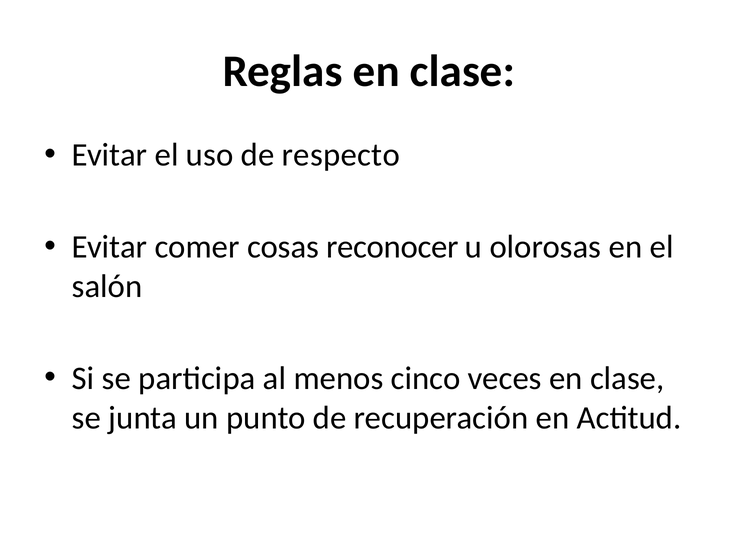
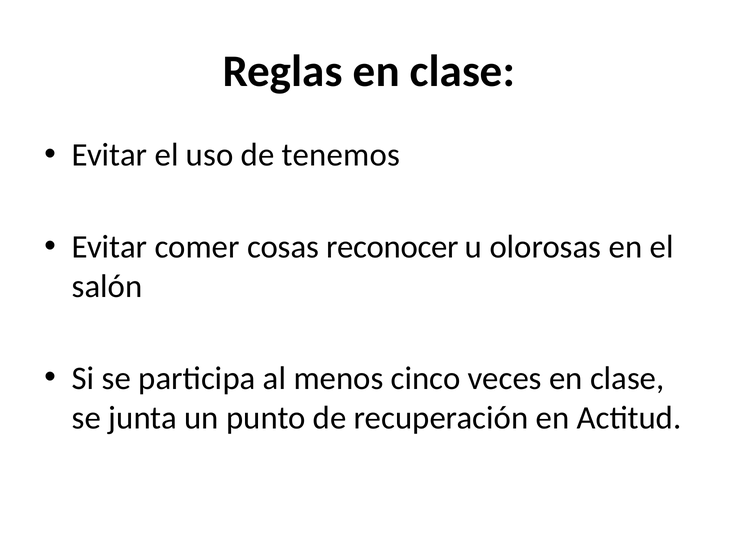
respecto: respecto -> tenemos (341, 155)
